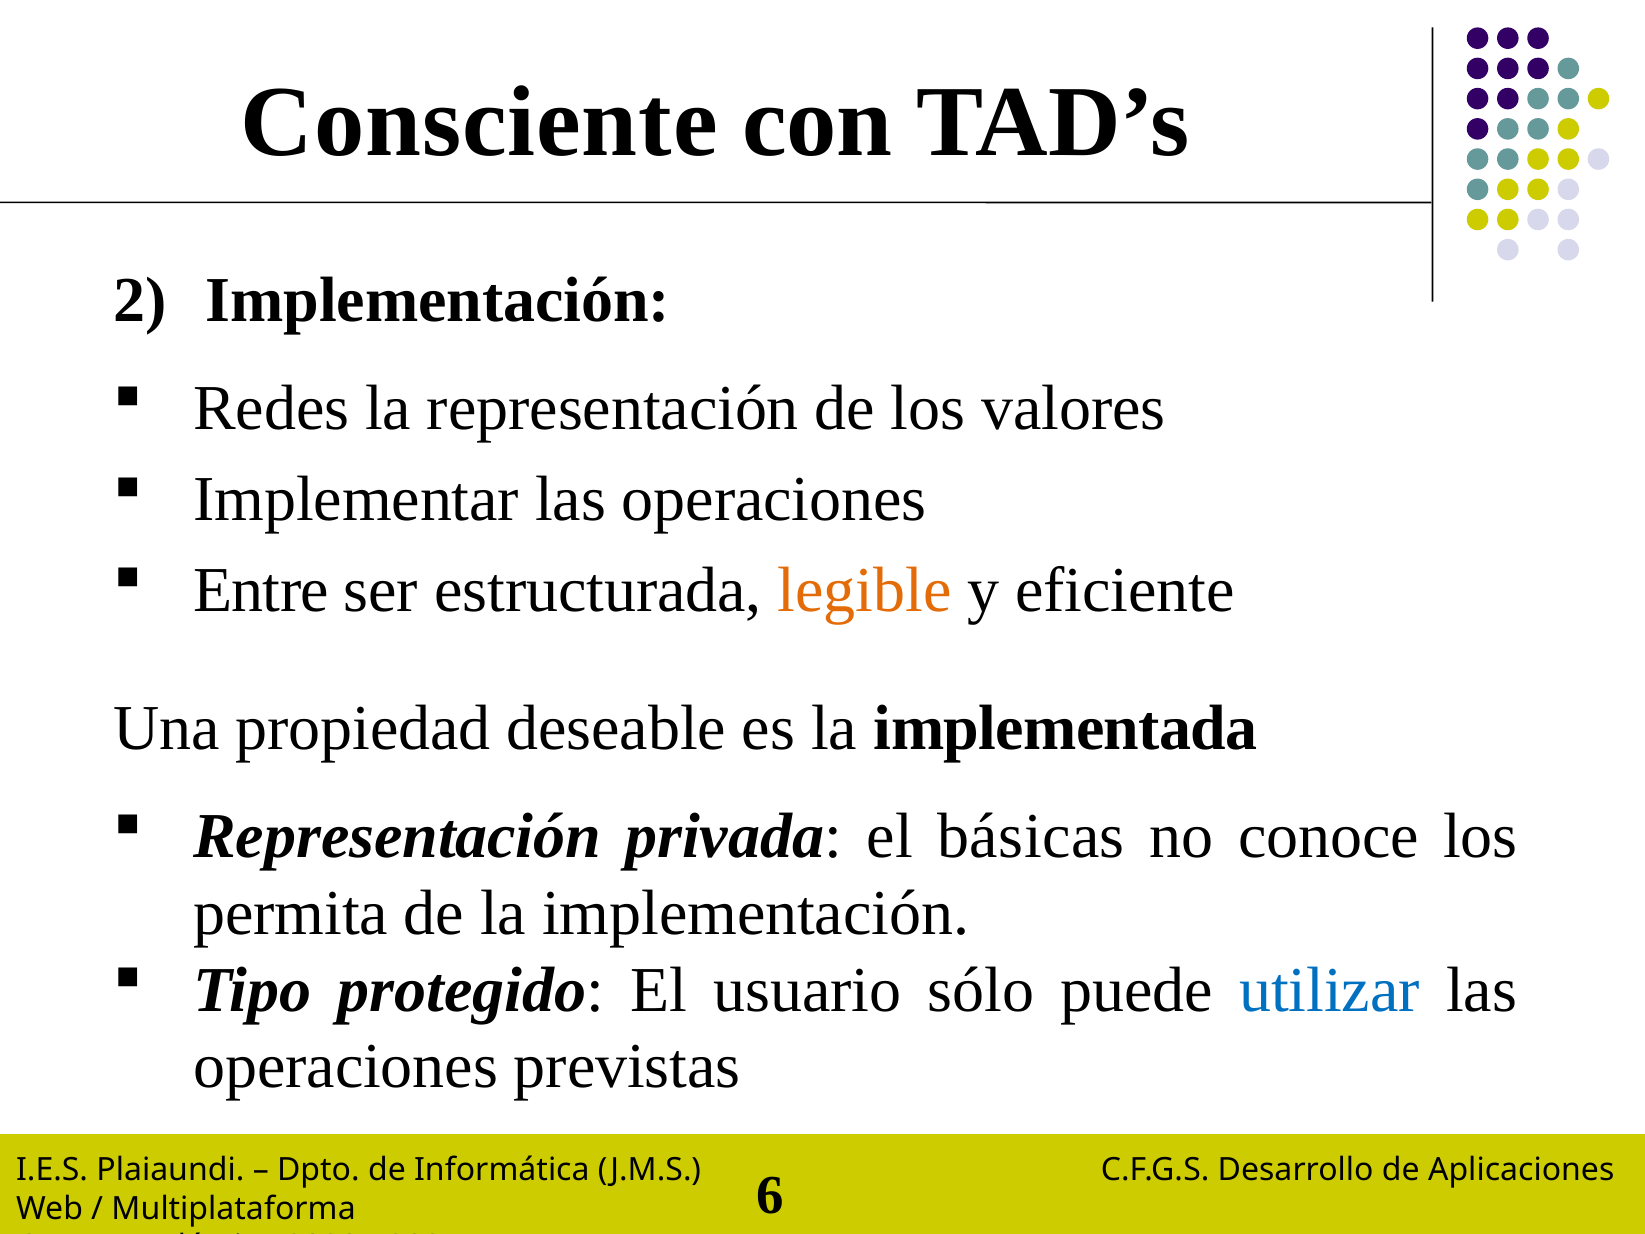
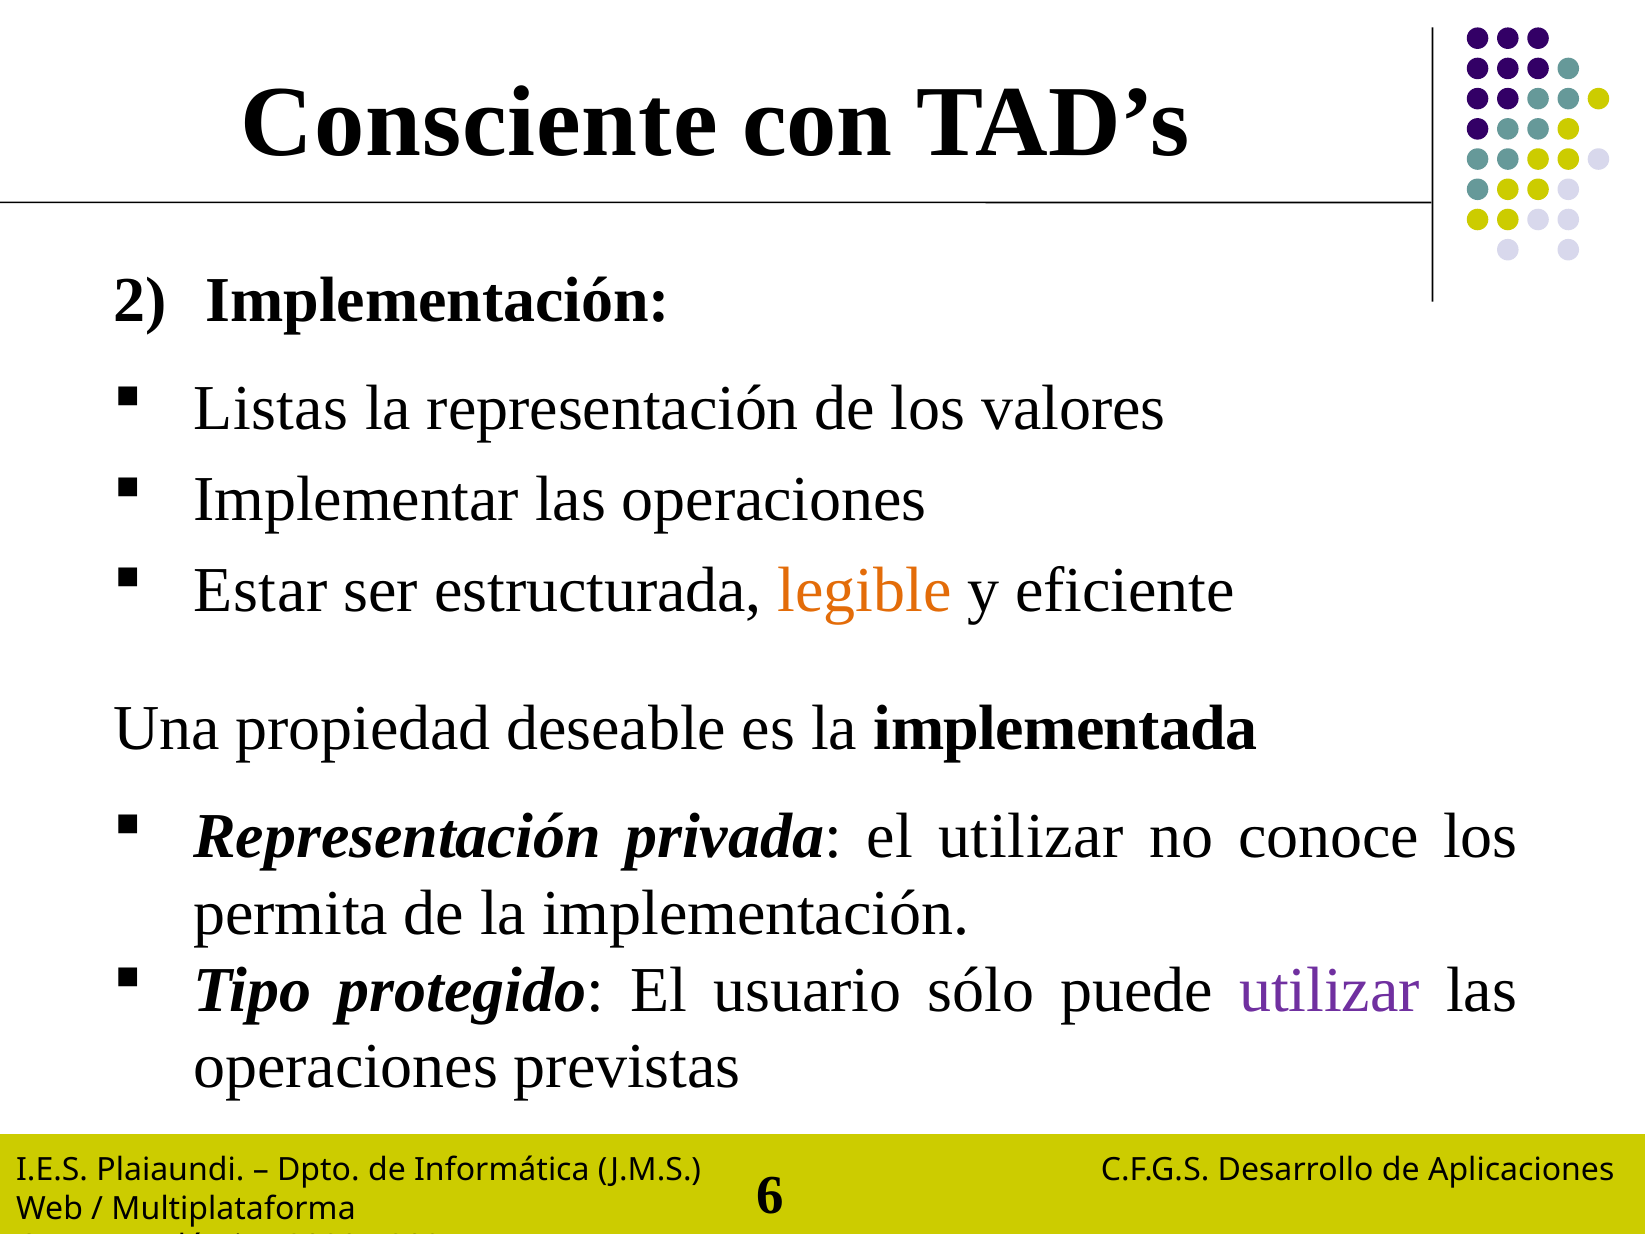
Redes: Redes -> Listas (271, 409)
Entre: Entre -> Estar (260, 590)
el básicas: básicas -> utilizar (1031, 836)
utilizar colour: blue -> purple (1330, 990)
